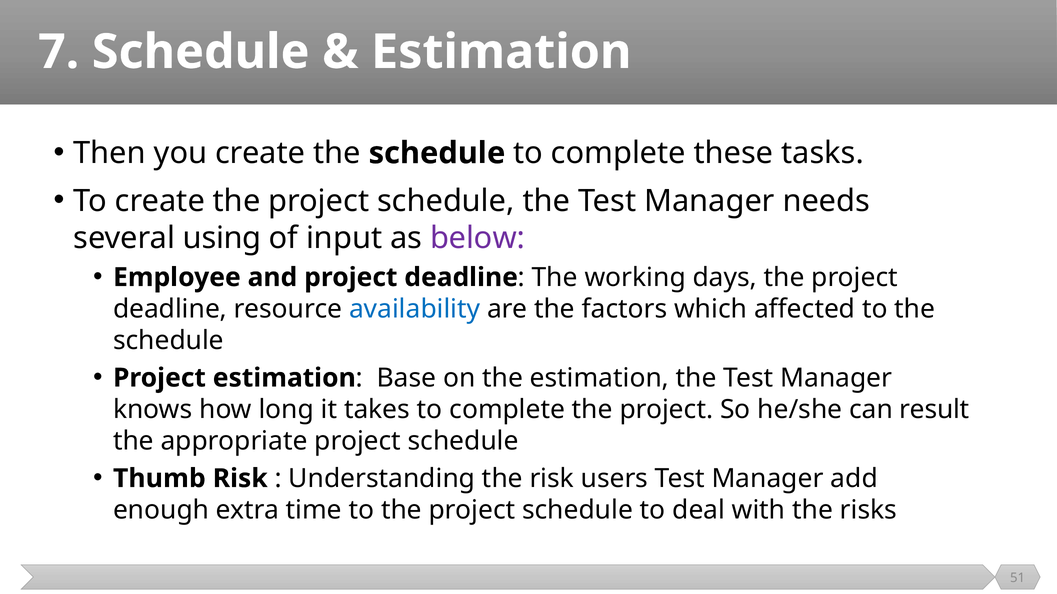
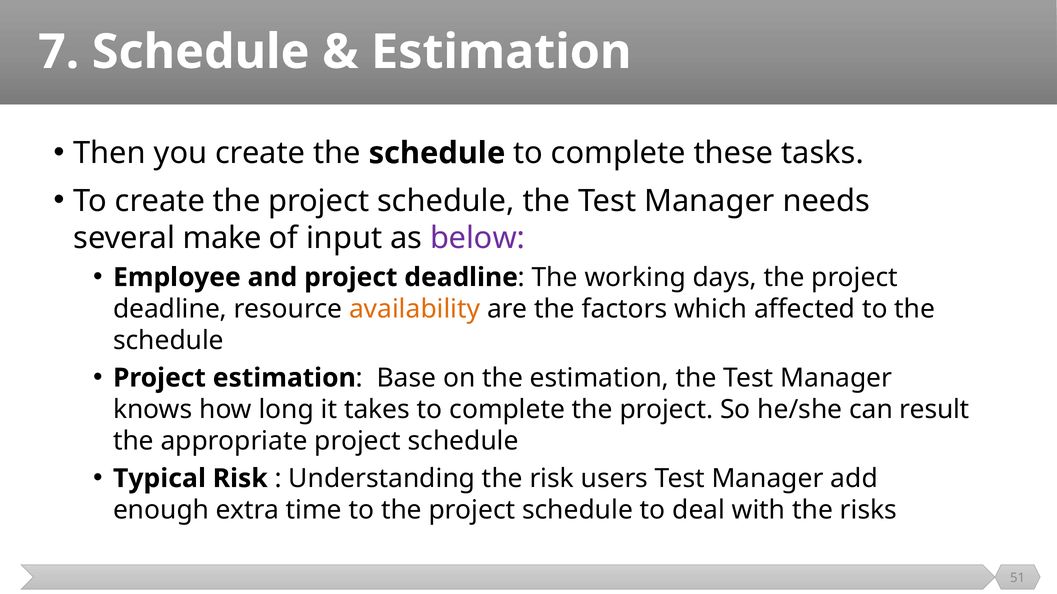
using: using -> make (222, 238)
availability colour: blue -> orange (415, 309)
Thumb: Thumb -> Typical (159, 479)
